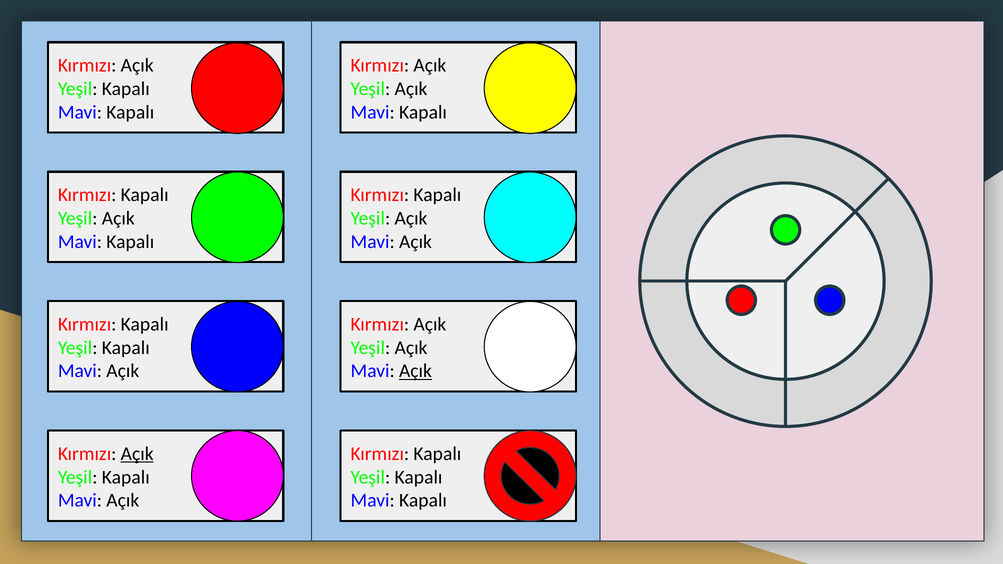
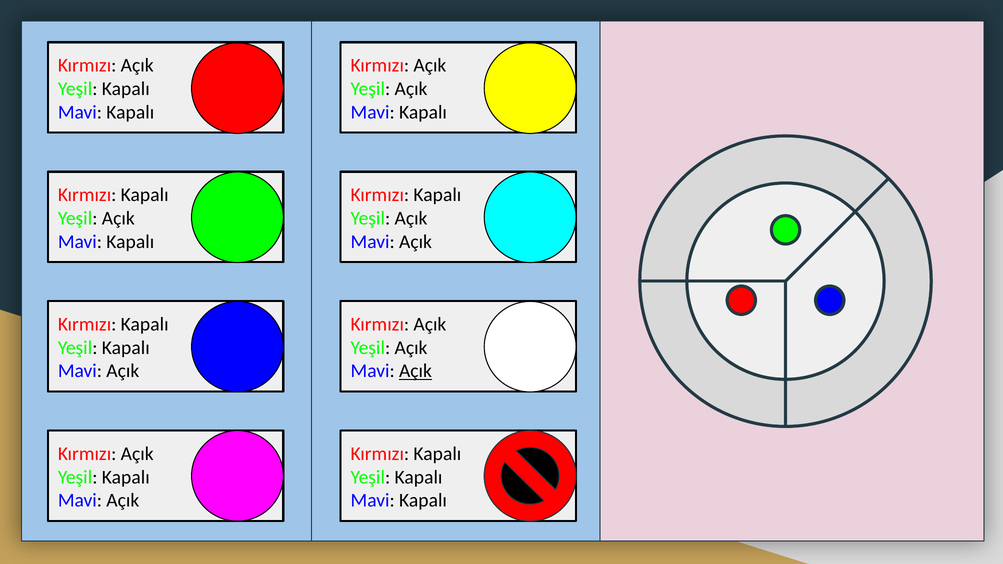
Açık underline: present -> none (137, 454)
